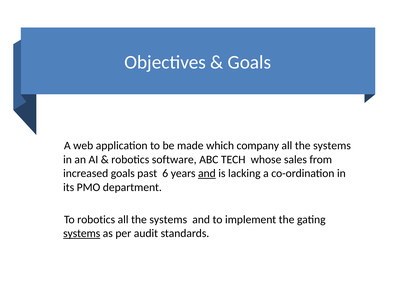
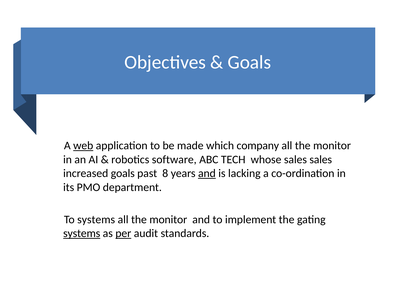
web underline: none -> present (83, 146)
systems: systems -> monitor (332, 146)
sales from: from -> sales (321, 159)
6: 6 -> 8 (165, 173)
To robotics: robotics -> systems (96, 220)
systems: systems -> monitor (168, 220)
per underline: none -> present (123, 233)
